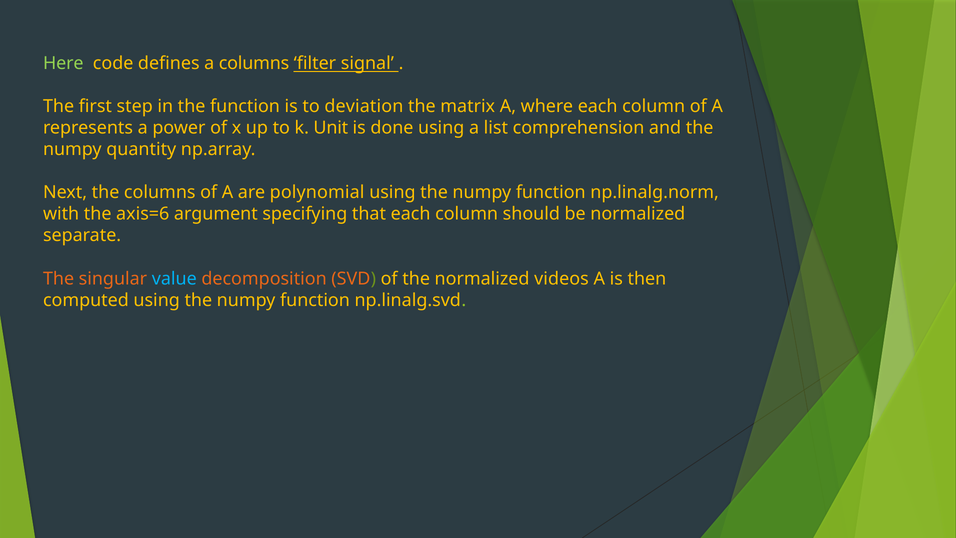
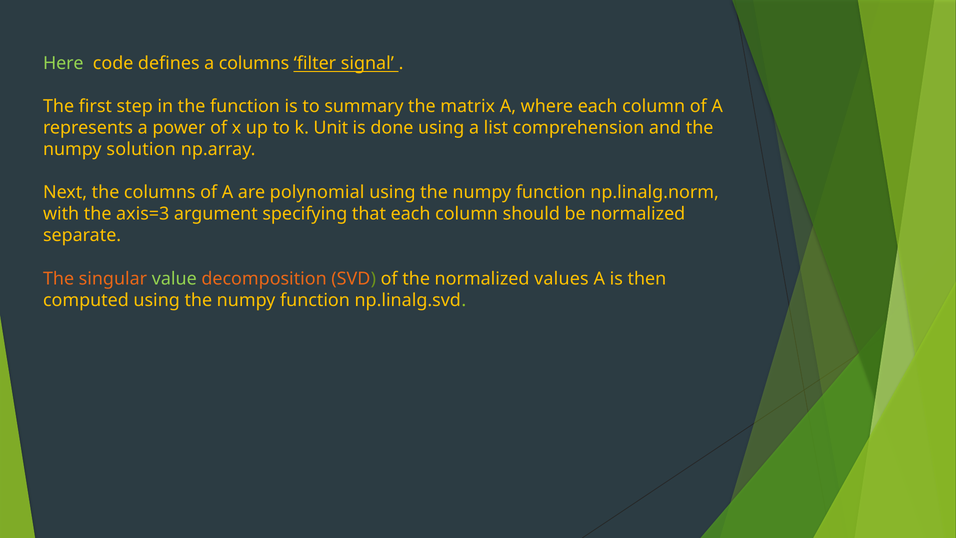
deviation: deviation -> summary (364, 106)
quantity: quantity -> solution (141, 149)
axis=6: axis=6 -> axis=3 (143, 214)
value colour: light blue -> light green (174, 278)
videos: videos -> values (561, 278)
